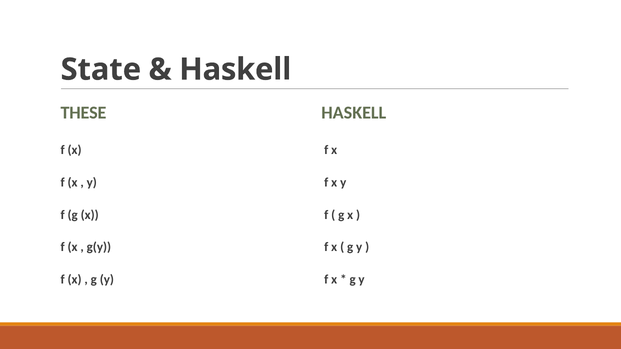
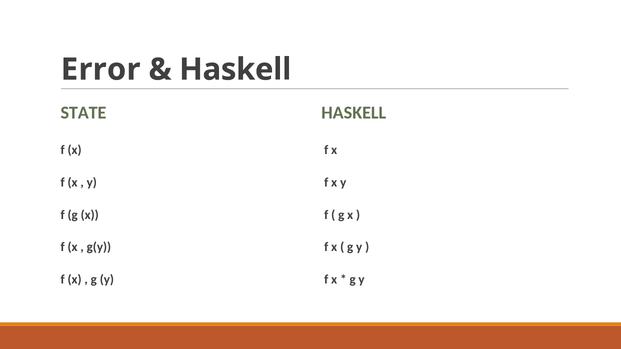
State: State -> Error (101, 70)
THESE: THESE -> STATE (83, 113)
